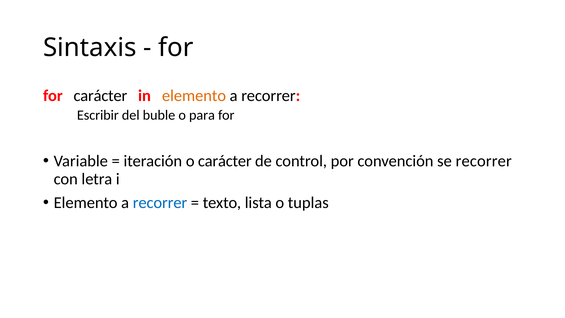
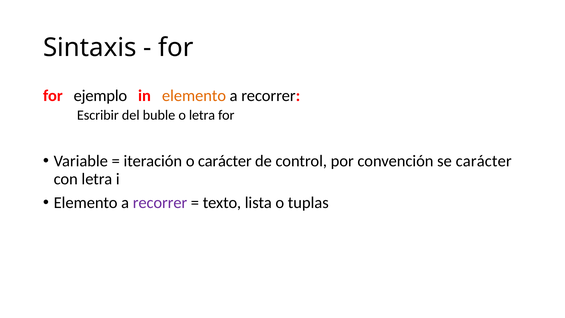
for carácter: carácter -> ejemplo (100, 96)
o para: para -> letra (202, 115)
se recorrer: recorrer -> carácter (484, 161)
recorrer colour: blue -> purple (160, 203)
